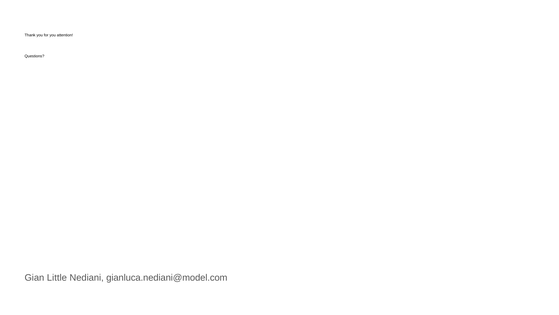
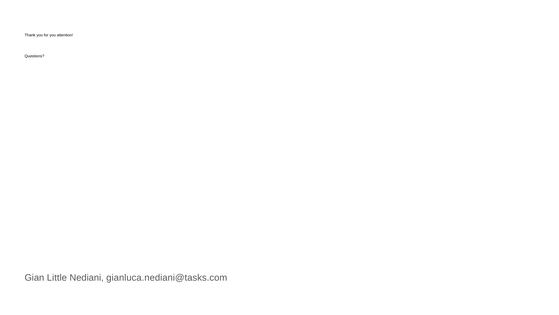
gianluca.nediani@model.com: gianluca.nediani@model.com -> gianluca.nediani@tasks.com (167, 277)
